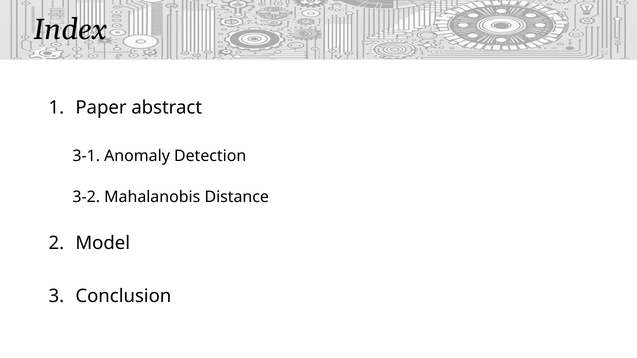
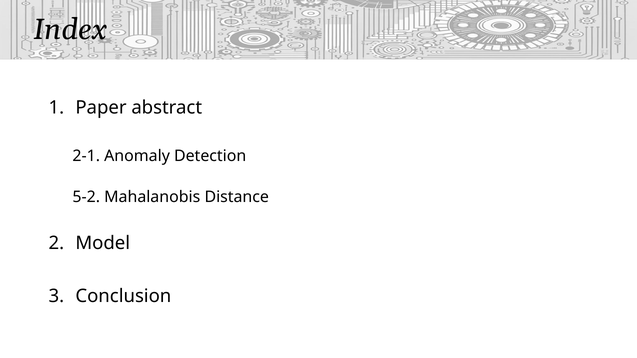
3-1: 3-1 -> 2-1 (86, 156)
3-2: 3-2 -> 5-2 (86, 197)
